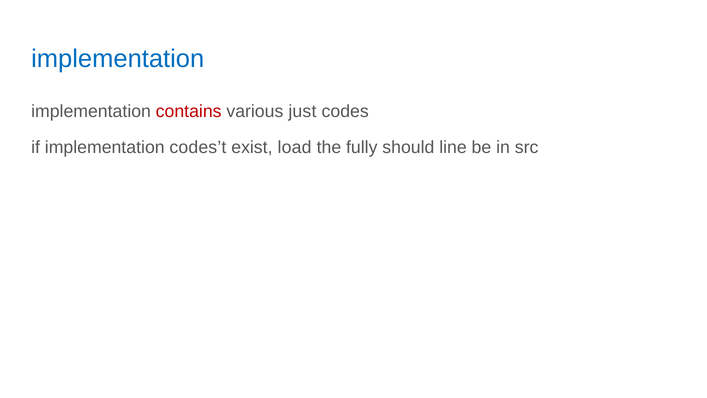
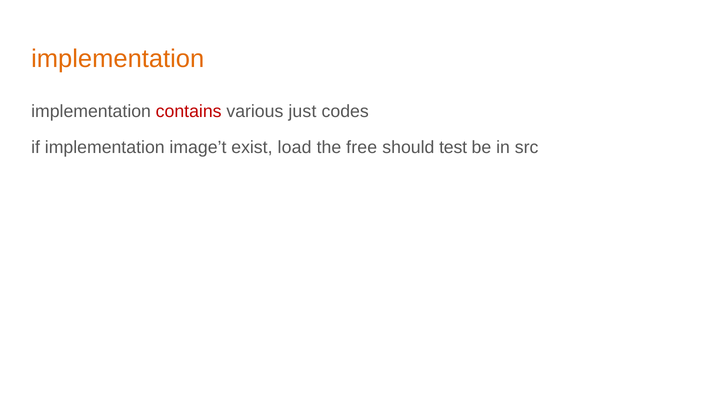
implementation colour: blue -> orange (118, 59)
codes’t: codes’t -> image’t (198, 147)
fully: fully -> free (362, 147)
line: line -> test (453, 147)
